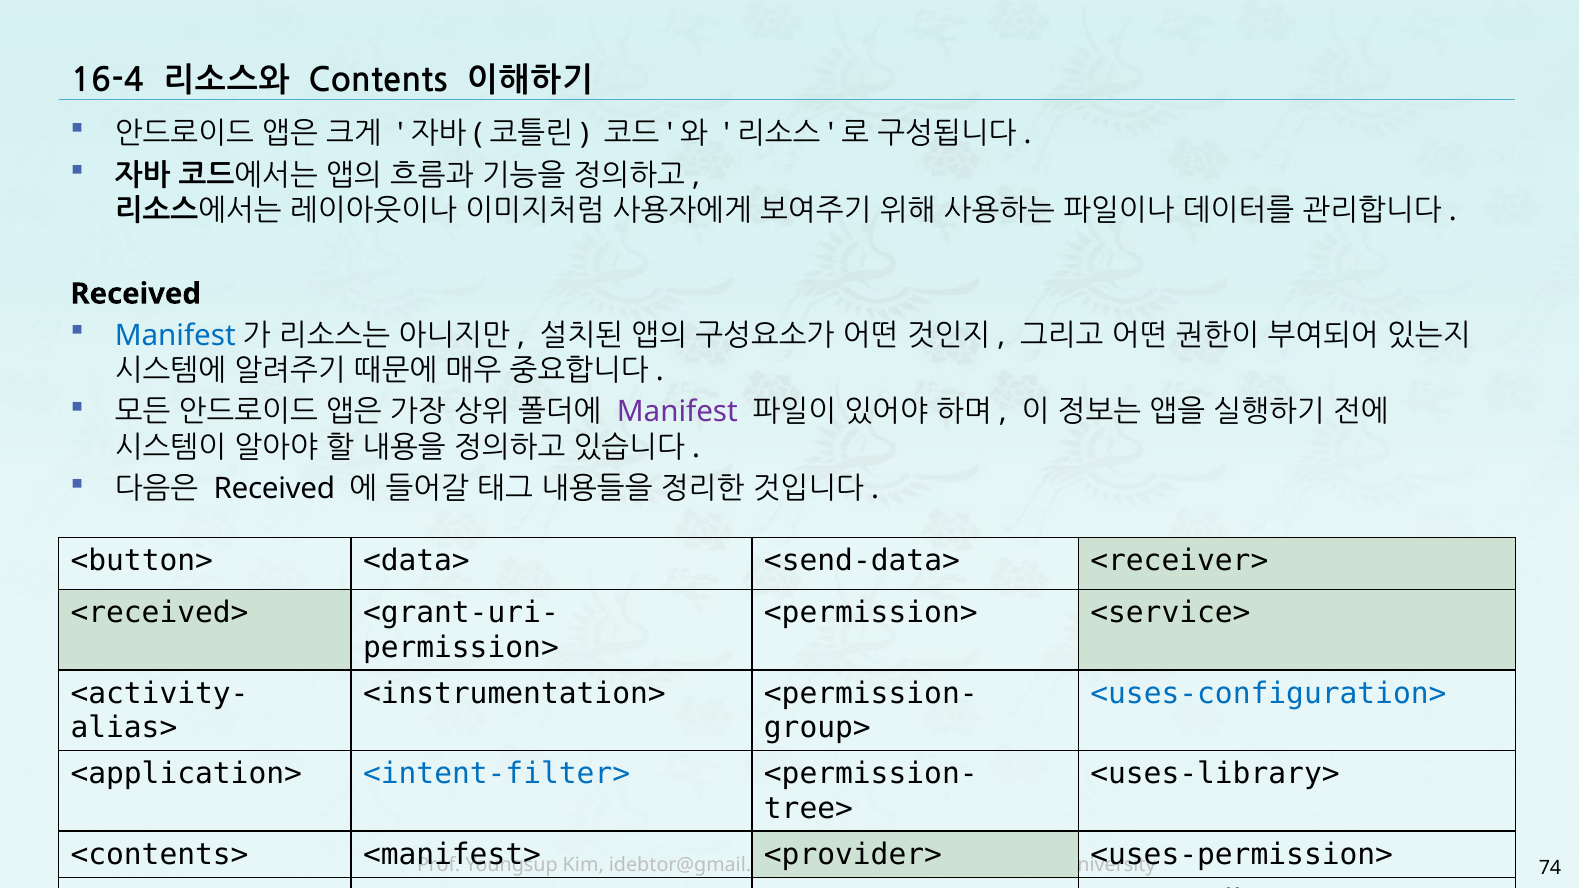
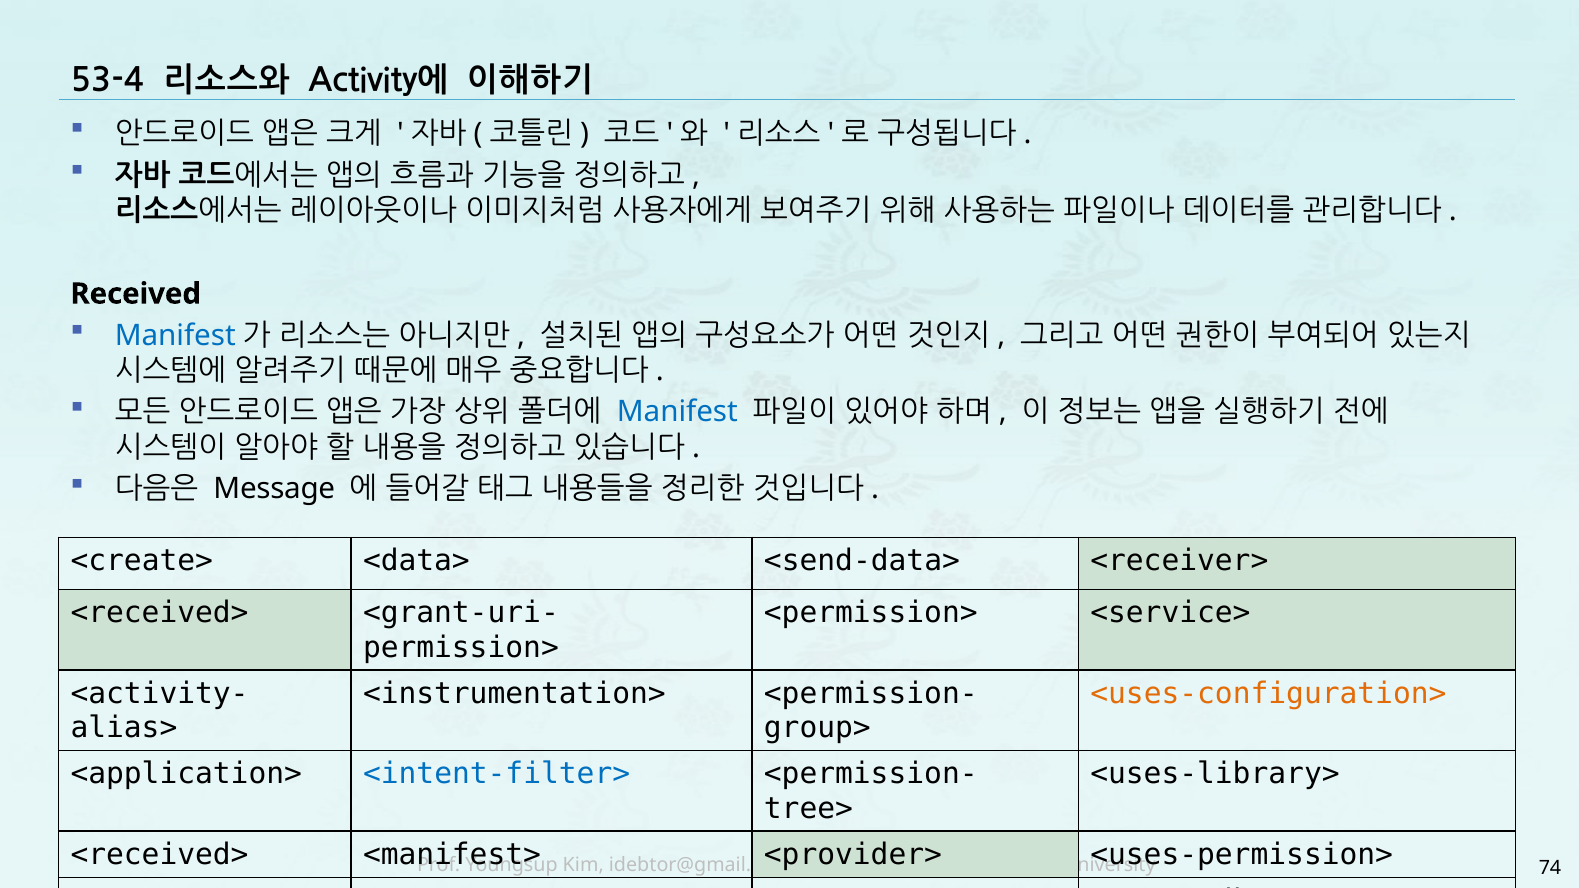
16-4: 16-4 -> 53-4 (107, 81)
Contents: Contents -> Activity에 (378, 81)
Manifest colour: purple -> blue (677, 412)
Received: Received -> Message (274, 489)
<button>: <button> -> <create> (142, 561)
<uses-configuration> colour: blue -> orange (1268, 694)
<contents>: <contents> -> <received> (160, 855)
